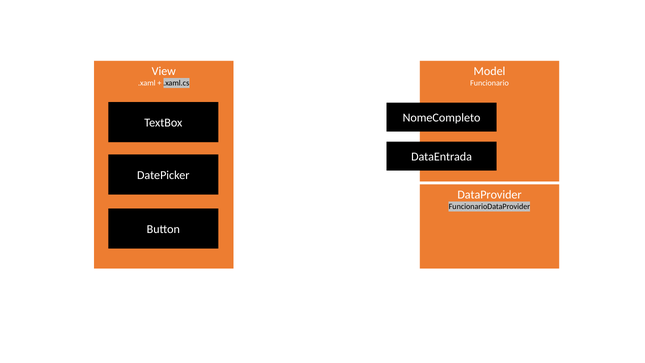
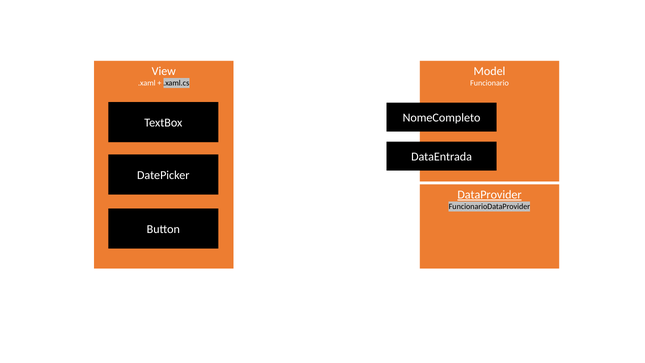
DataProvider underline: none -> present (490, 195)
